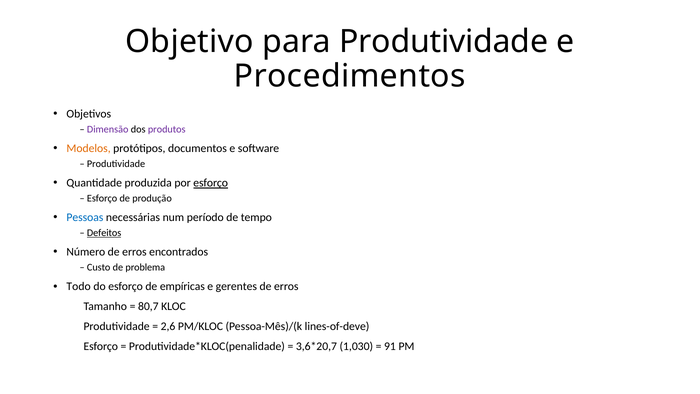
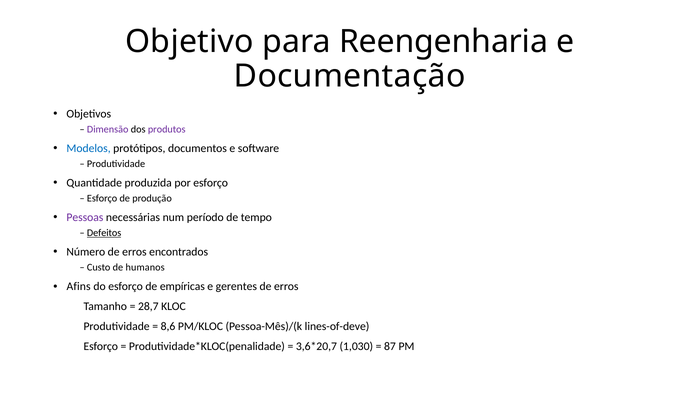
para Produtividade: Produtividade -> Reengenharia (444, 41)
Procedimentos: Procedimentos -> Documentação (350, 76)
Modelos colour: orange -> blue (89, 148)
esforço underline: present -> none (211, 183)
Pessoas colour: blue -> purple (85, 217)
problema: problema -> humanos (145, 267)
Todo: Todo -> Afins (79, 286)
80,7: 80,7 -> 28,7 (148, 306)
2,6: 2,6 -> 8,6 (168, 326)
91: 91 -> 87 (390, 346)
